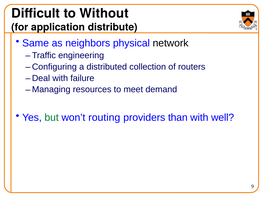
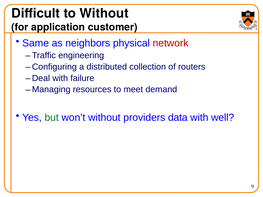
distribute: distribute -> customer (113, 27)
network colour: black -> red (171, 43)
won’t routing: routing -> without (104, 118)
than: than -> data (178, 118)
